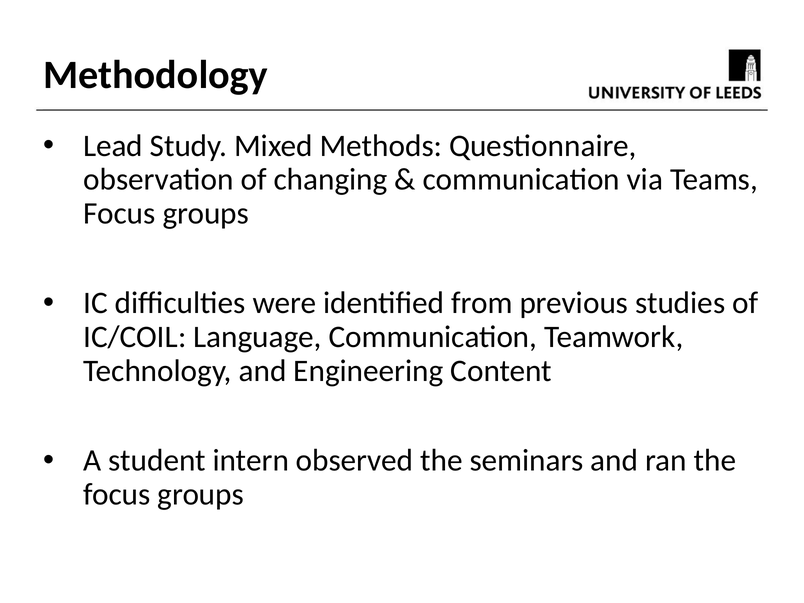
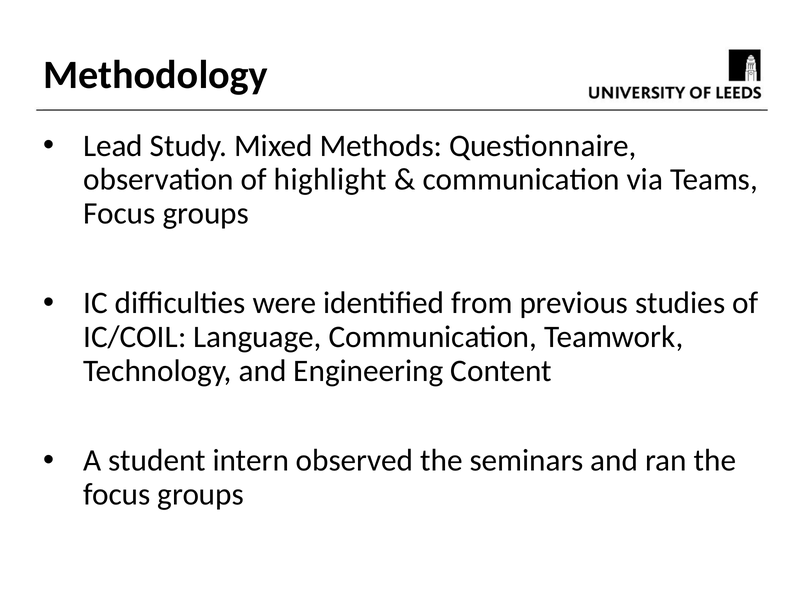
changing: changing -> highlight (330, 179)
